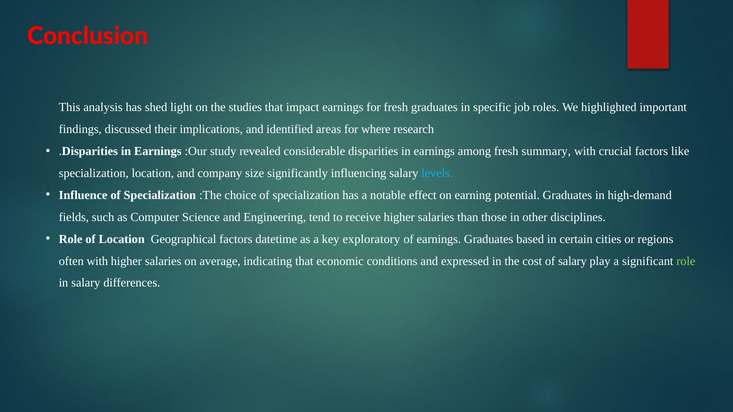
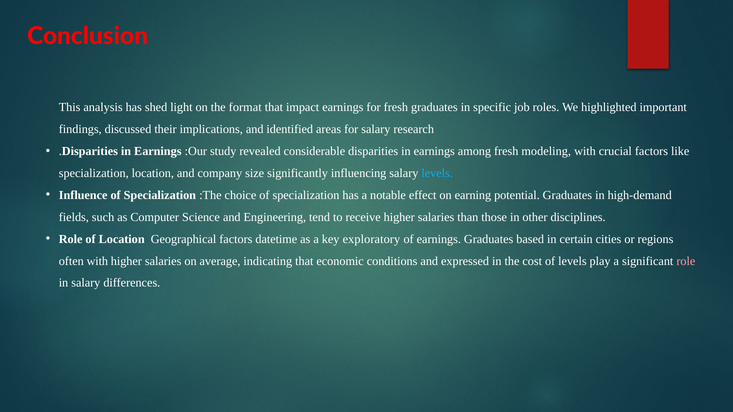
studies: studies -> format (245, 107)
for where: where -> salary (376, 129)
summary: summary -> modeling (546, 151)
of salary: salary -> levels (572, 261)
role colour: light green -> pink (686, 261)
